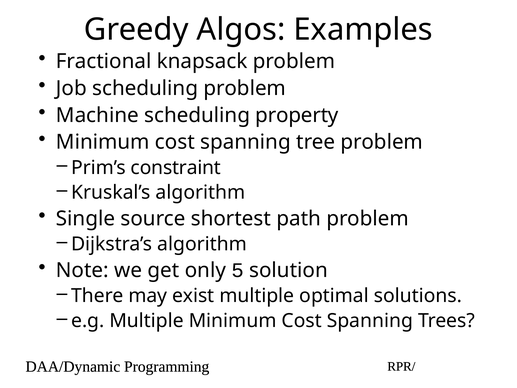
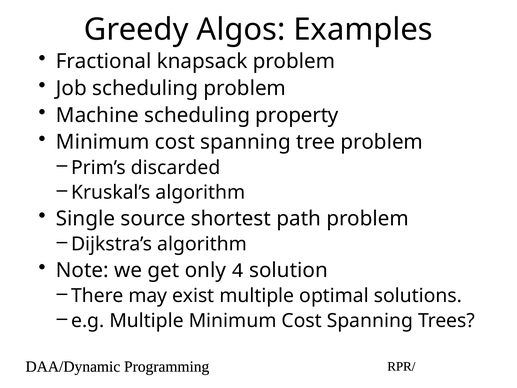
constraint: constraint -> discarded (176, 168)
5: 5 -> 4 (238, 270)
